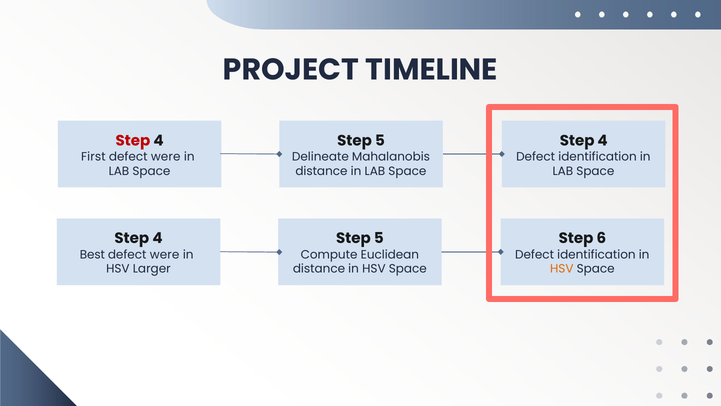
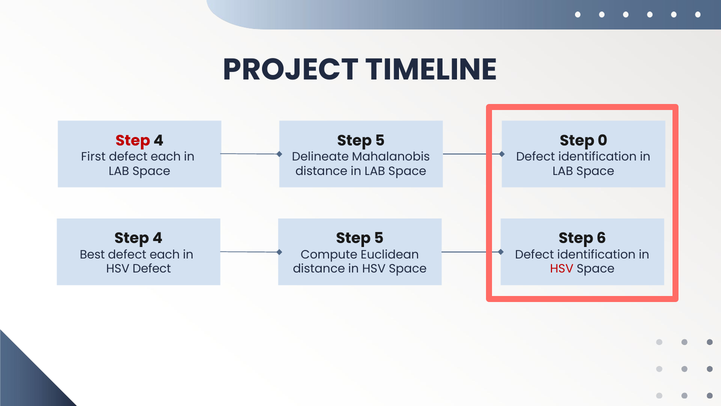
4: 4 -> 0 (603, 141)
were: were -> each (166, 157)
were: were -> each (165, 254)
HSV Larger: Larger -> Defect (152, 269)
HSV colour: orange -> red (562, 269)
